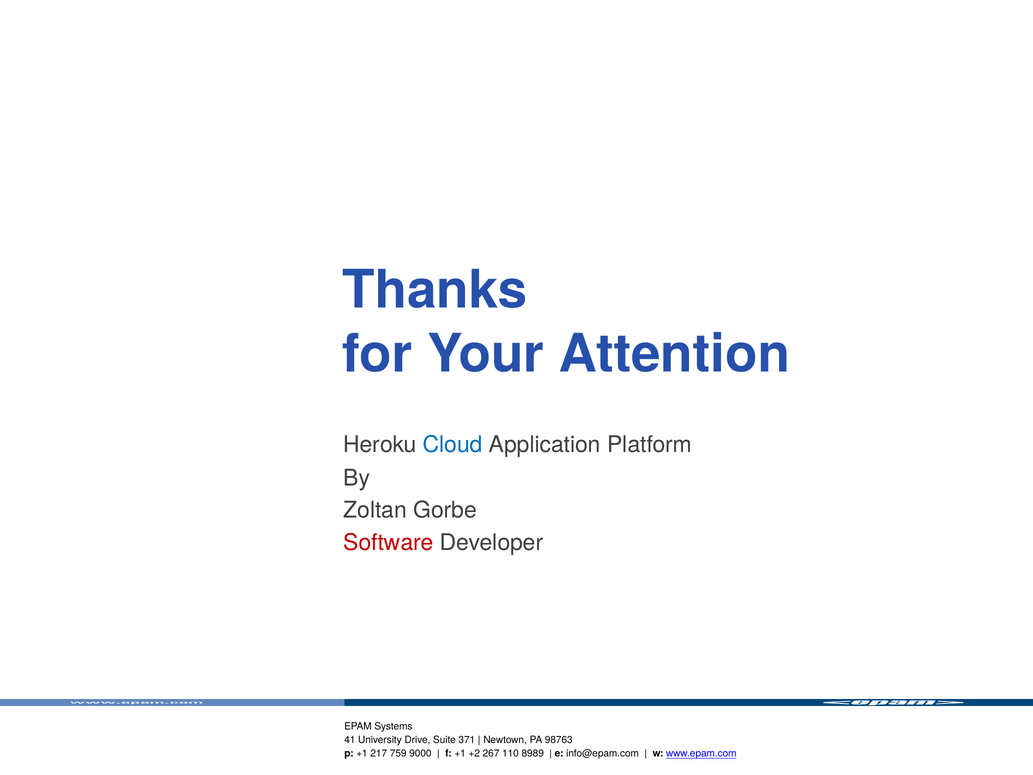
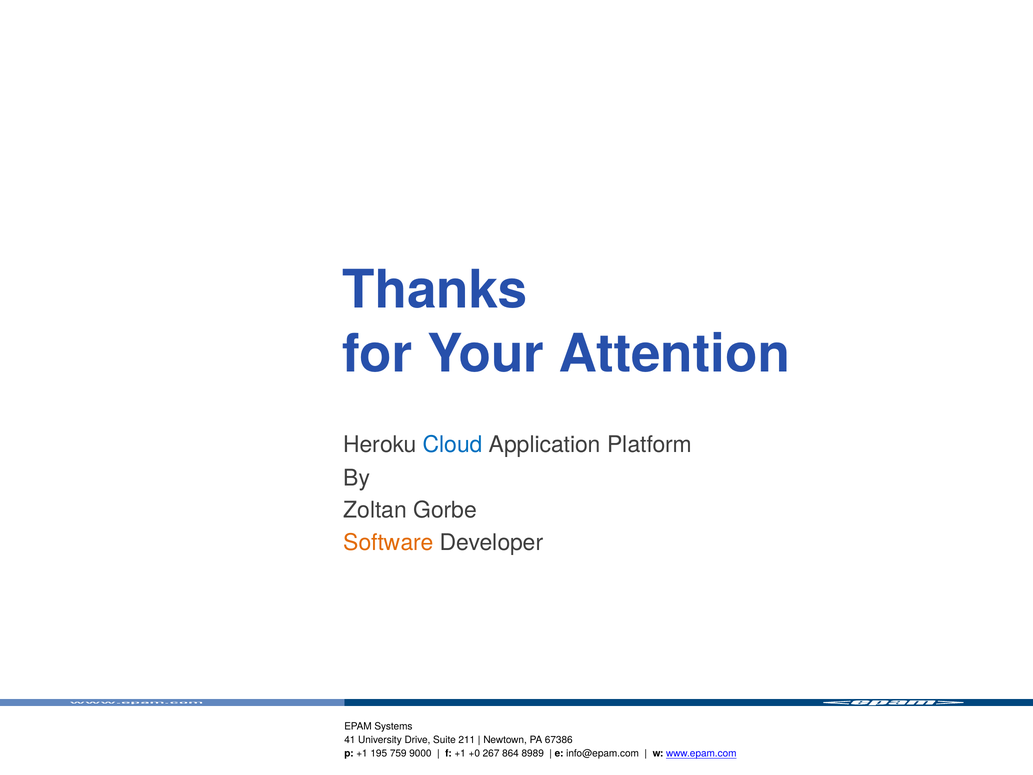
Software colour: red -> orange (388, 542)
371: 371 -> 211 (467, 740)
98763: 98763 -> 67386 (559, 740)
217: 217 -> 195 (379, 753)
+2: +2 -> +0 (474, 753)
110: 110 -> 864 (510, 753)
